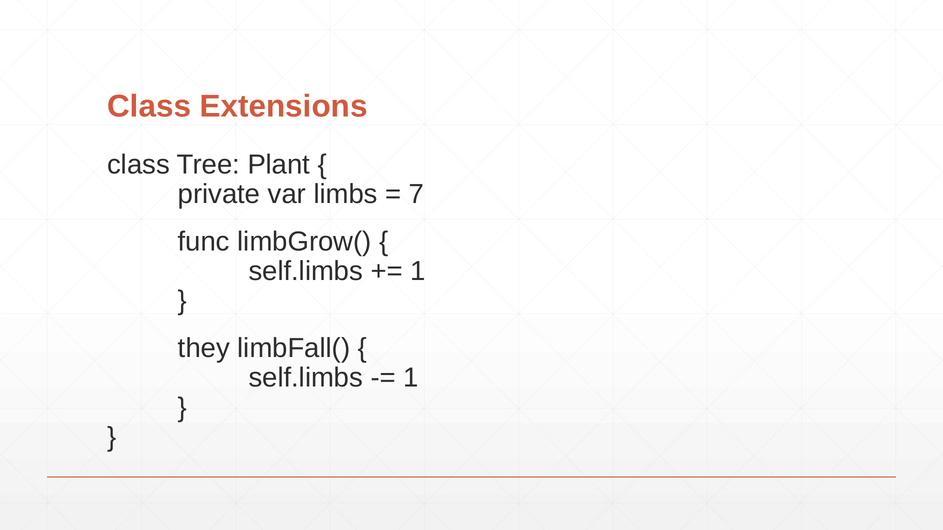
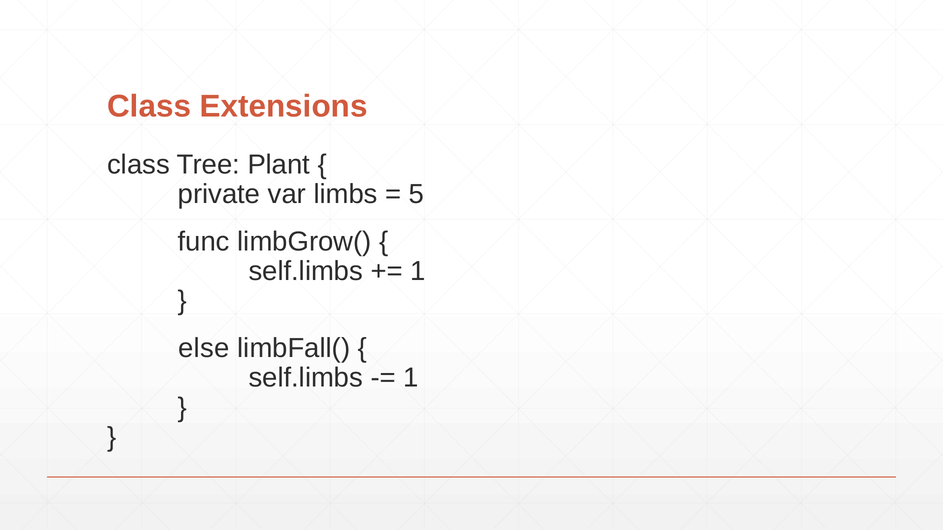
7: 7 -> 5 (416, 194)
they: they -> else (204, 348)
